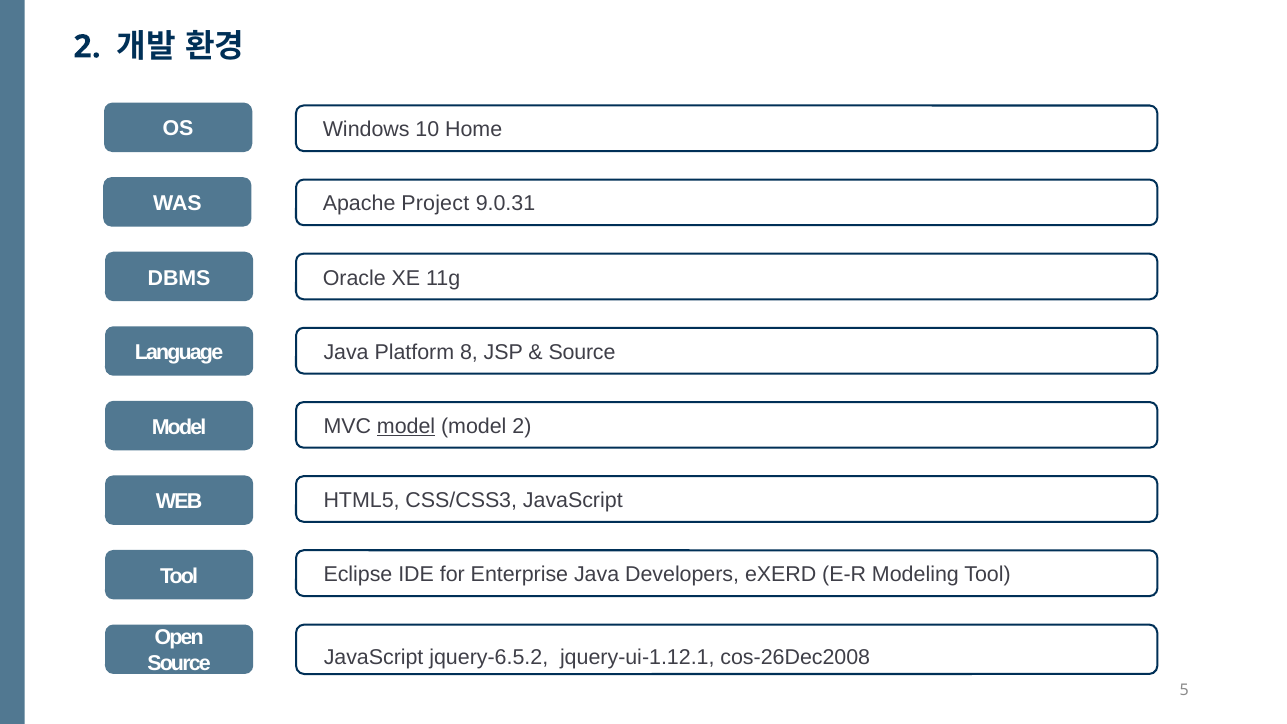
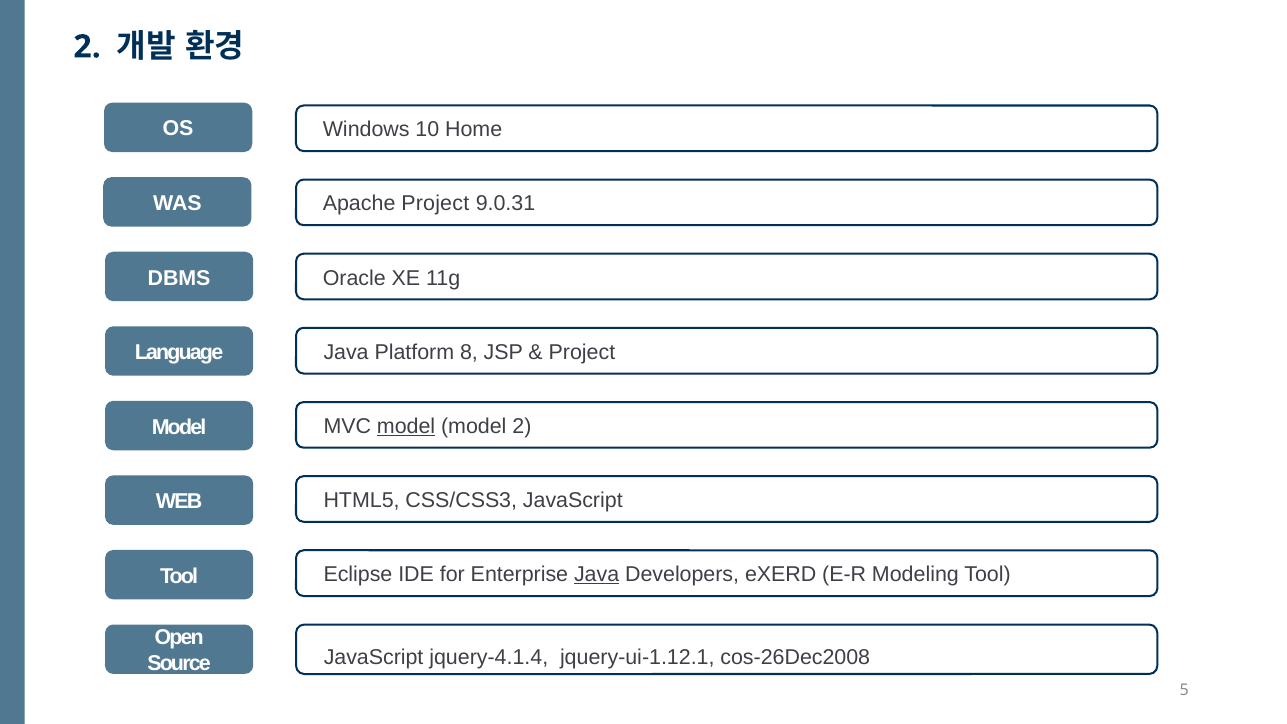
Source: Source -> Project (582, 352)
Java underline: none -> present (597, 575)
jquery-6.5.2: jquery-6.5.2 -> jquery-4.1.4 (489, 657)
